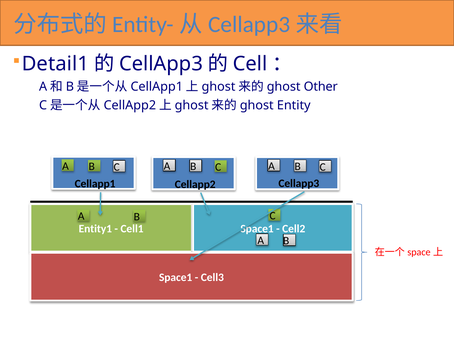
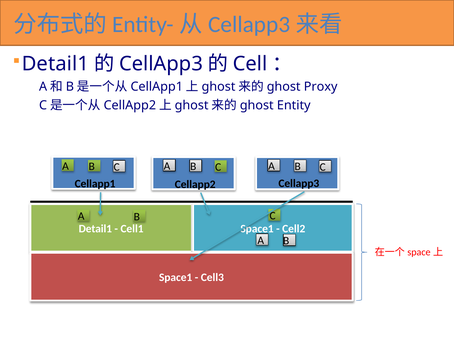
Other: Other -> Proxy (321, 86)
Entity1: Entity1 -> Detail1 (95, 228)
